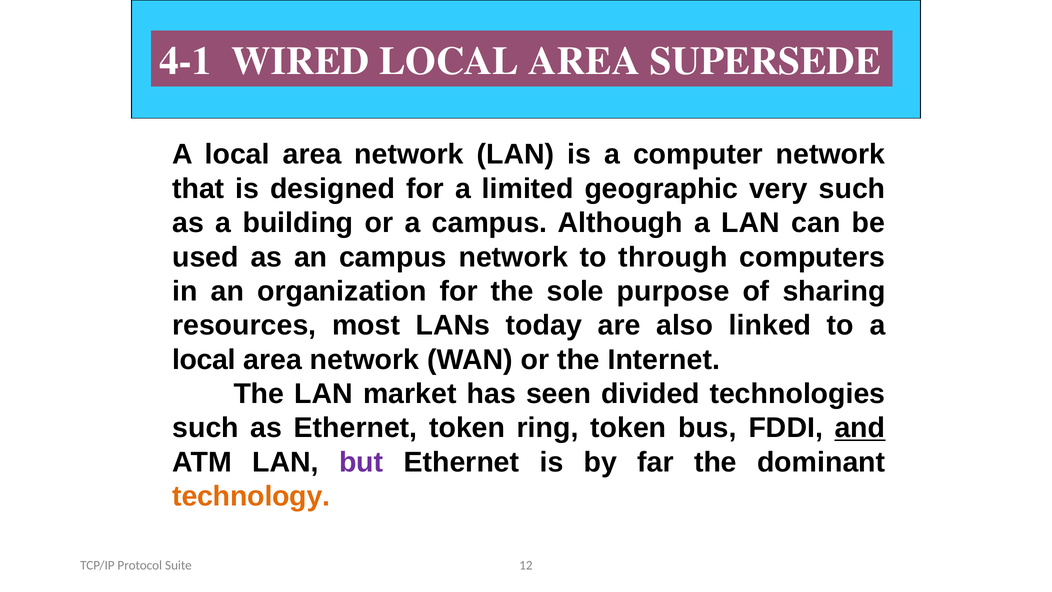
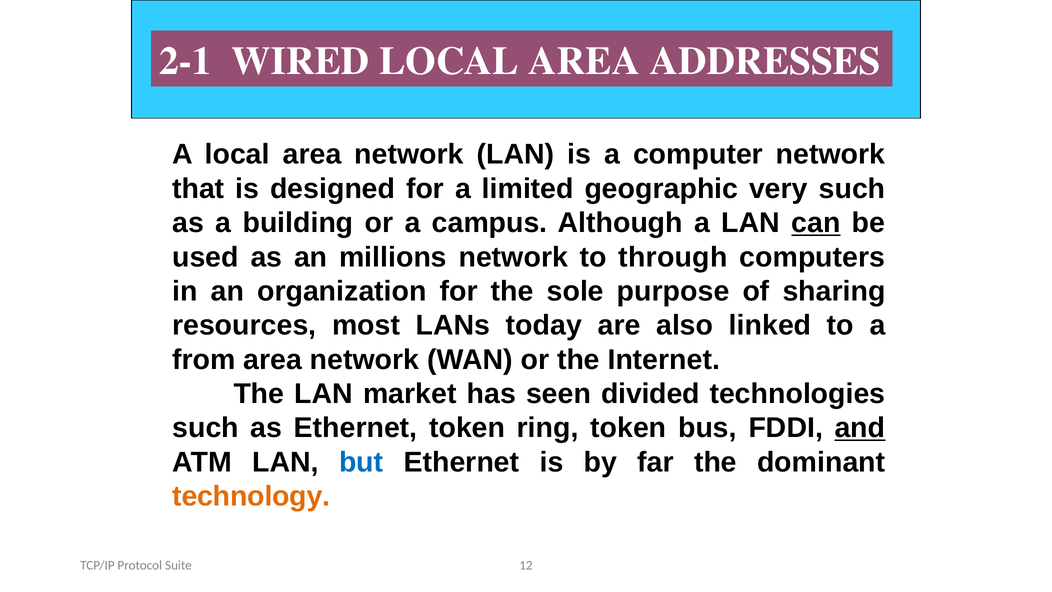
4-1: 4-1 -> 2-1 (185, 61)
SUPERSEDE: SUPERSEDE -> ADDRESSES (765, 61)
can underline: none -> present (816, 223)
an campus: campus -> millions (393, 257)
local: local -> from (204, 360)
but colour: purple -> blue (361, 462)
